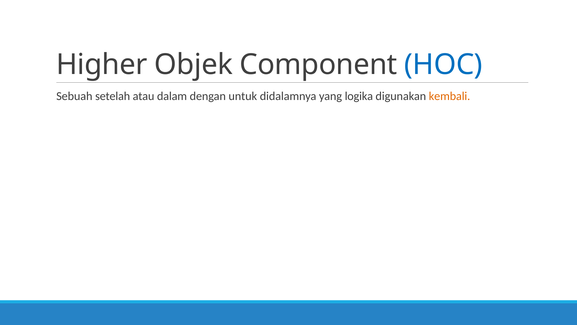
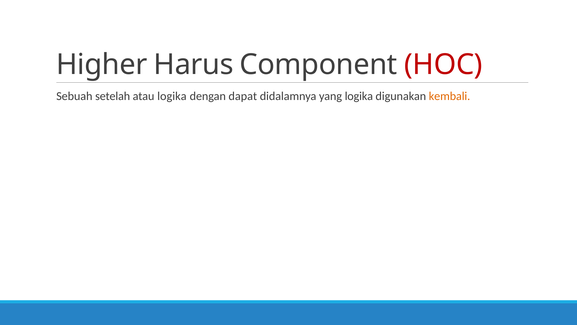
Objek: Objek -> Harus (194, 65)
HOC colour: blue -> red (443, 65)
atau dalam: dalam -> logika (172, 96)
untuk: untuk -> dapat (243, 96)
